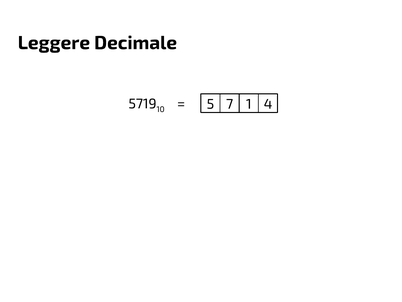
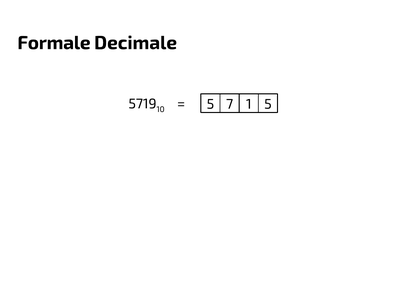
Leggere: Leggere -> Formale (54, 43)
1 4: 4 -> 5 (268, 104)
